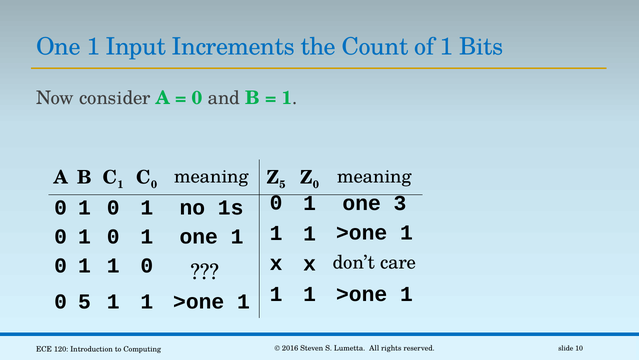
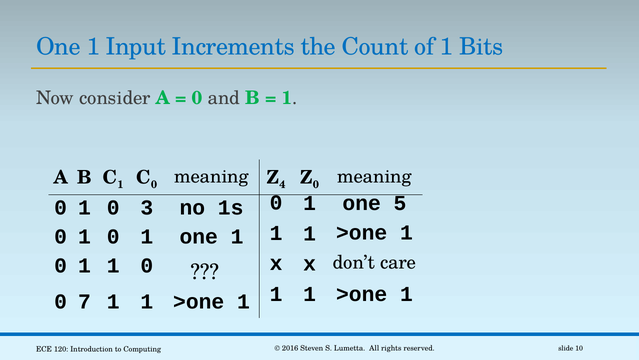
5: 5 -> 4 (282, 184)
3: 3 -> 5 (400, 203)
1: 1 -> 3 (147, 207)
0 5: 5 -> 7 (85, 301)
